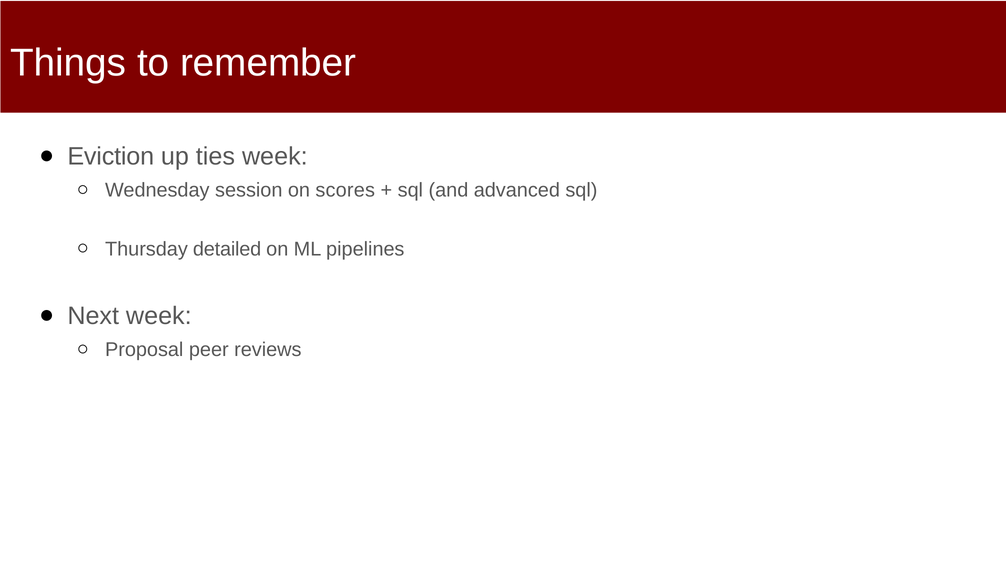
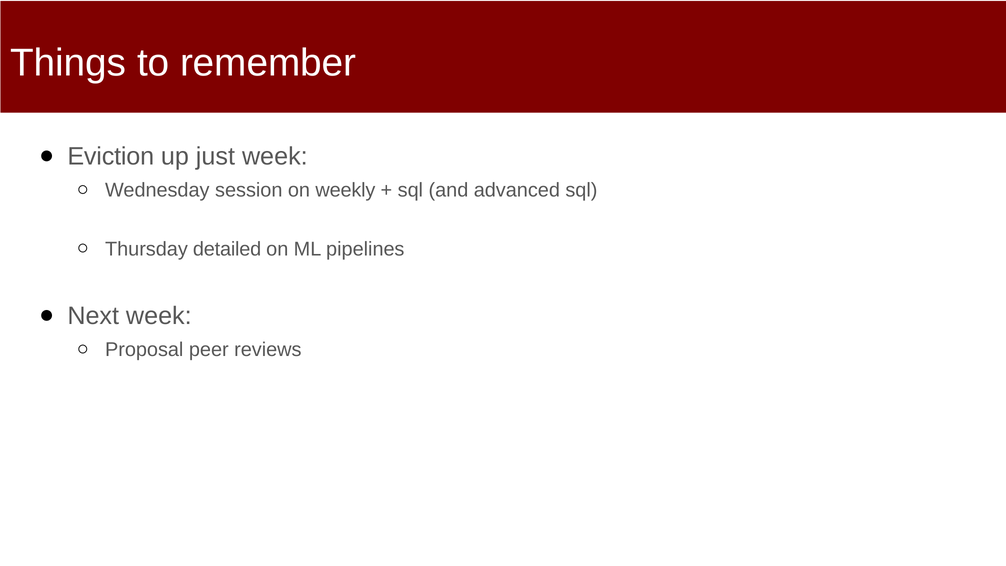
ties: ties -> just (215, 156)
scores: scores -> weekly (345, 190)
